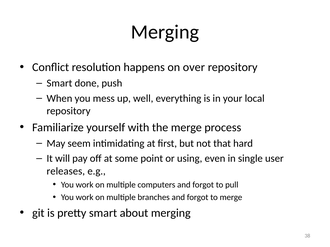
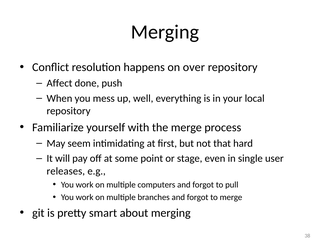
Smart: Smart -> Affect (59, 83)
using: using -> stage (190, 159)
